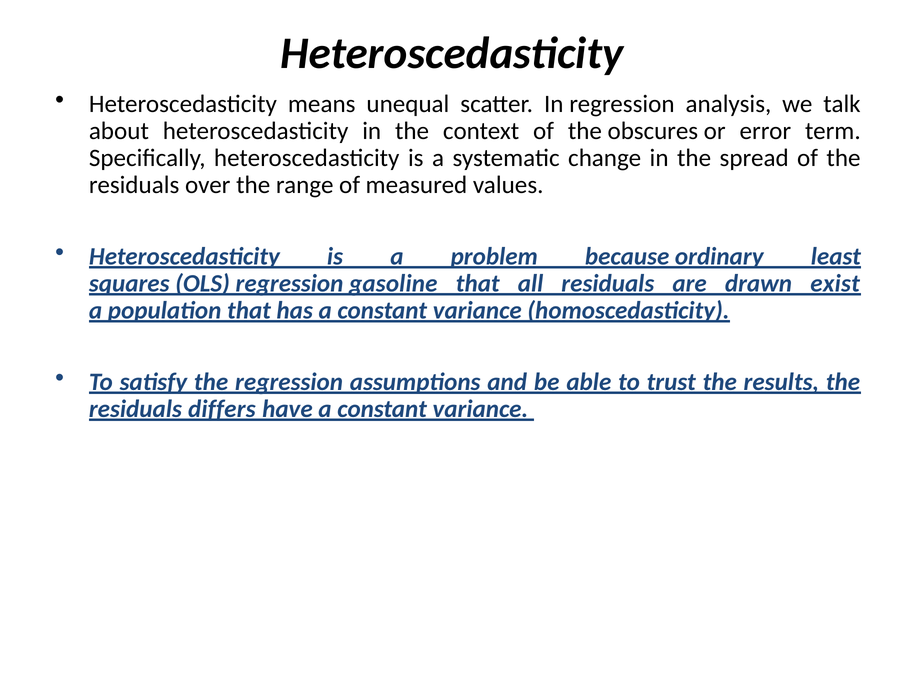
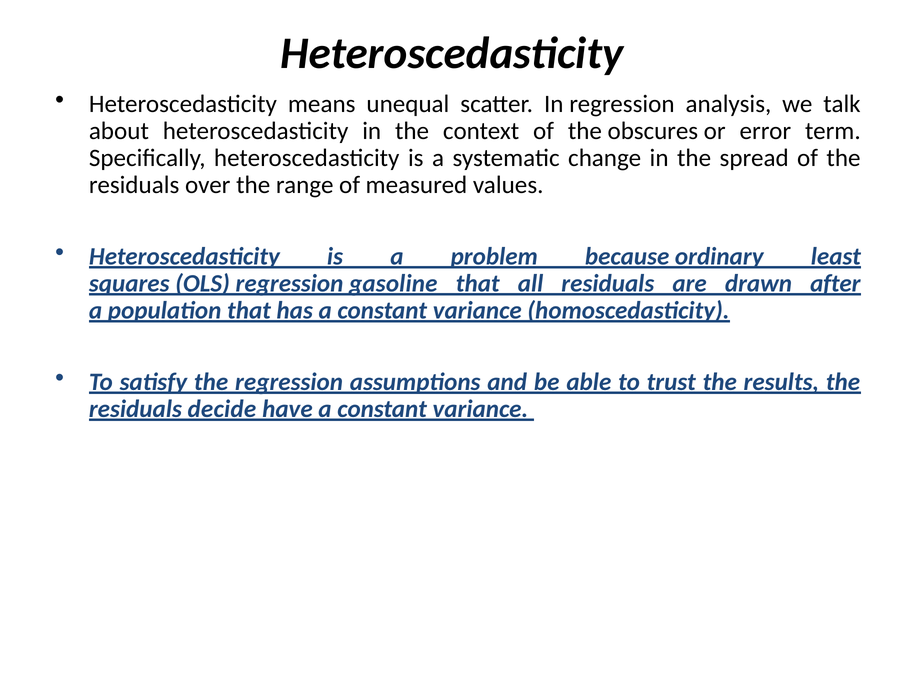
exist: exist -> after (835, 284)
differs: differs -> decide (222, 409)
